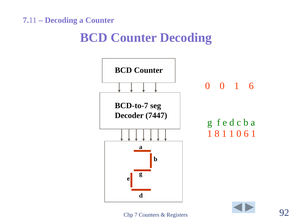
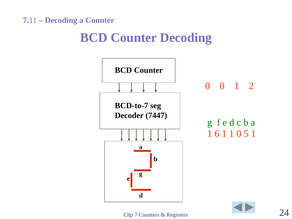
1 6: 6 -> 2 (251, 86)
8: 8 -> 6 (217, 134)
0 6: 6 -> 5 (246, 134)
92: 92 -> 24 (284, 213)
